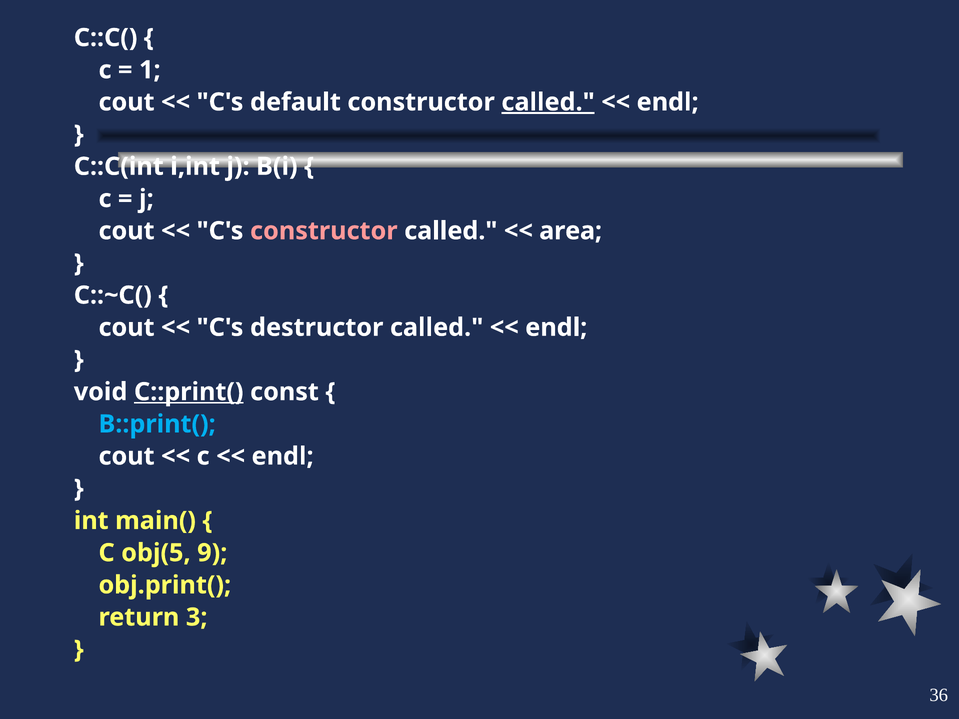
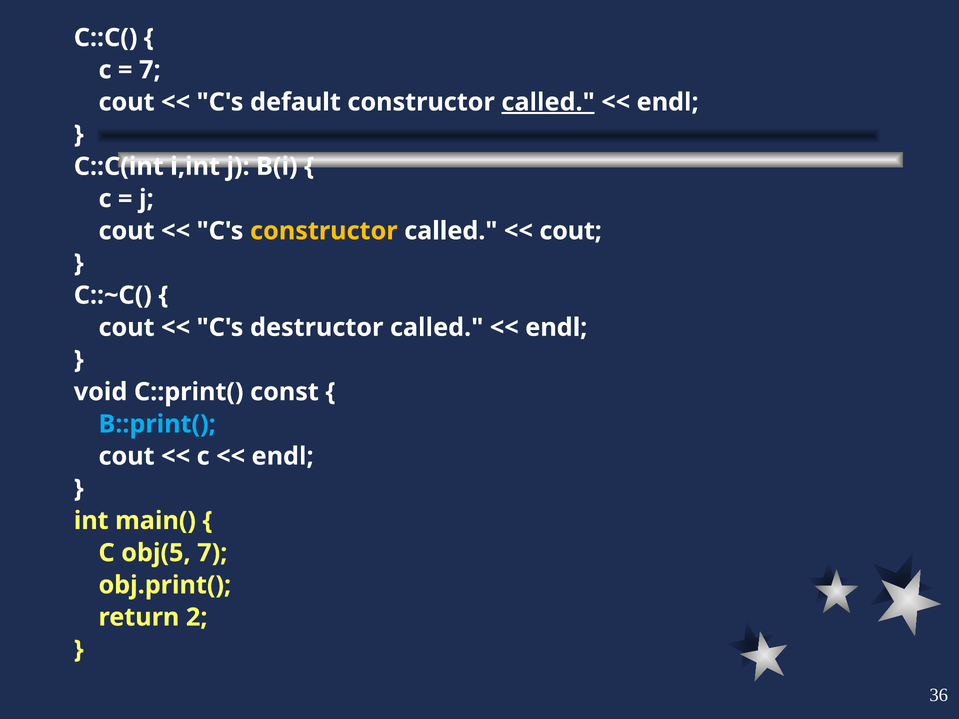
1: 1 -> 7 (150, 70)
constructor colour: pink -> yellow (324, 231)
area: area -> cout (571, 231)
C::print( underline: present -> none (189, 392)
obj(5 9: 9 -> 7 (212, 553)
3: 3 -> 2 (197, 617)
